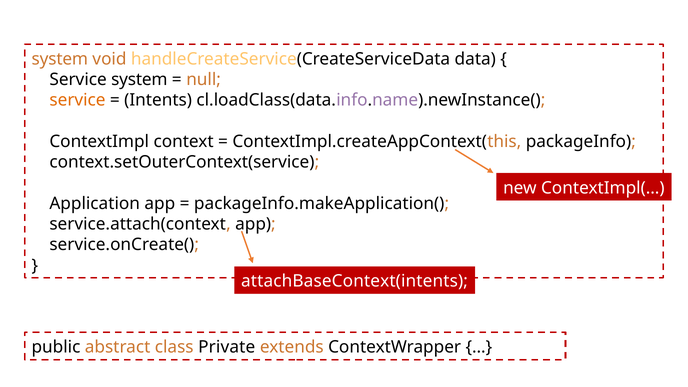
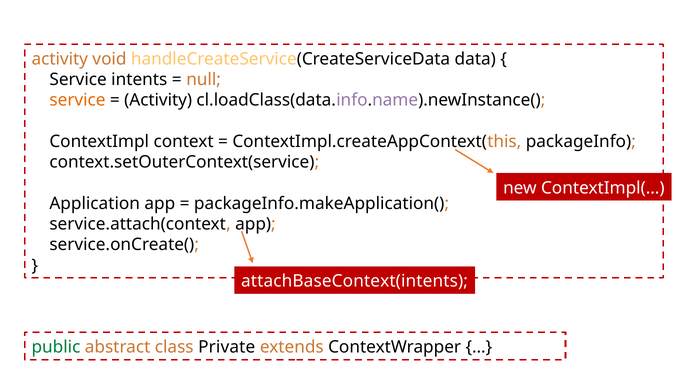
system: system -> activity (60, 59)
Service system: system -> intents (139, 80)
Intents: Intents -> Activity (158, 100)
public colour: black -> green (56, 347)
